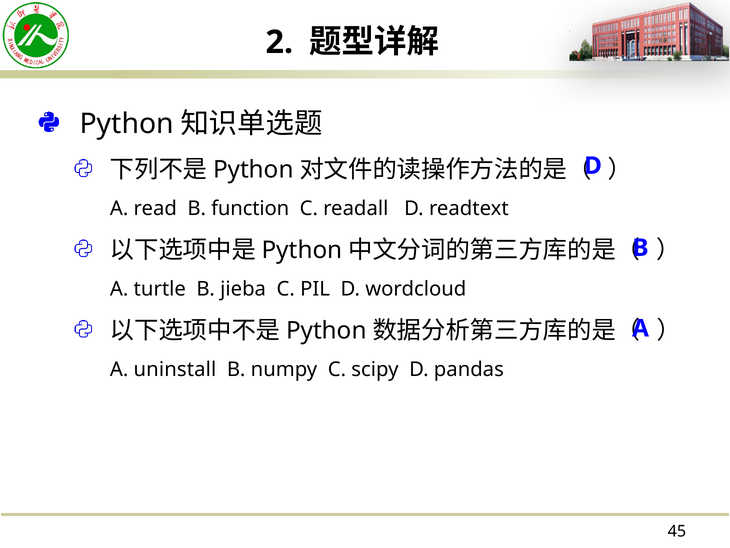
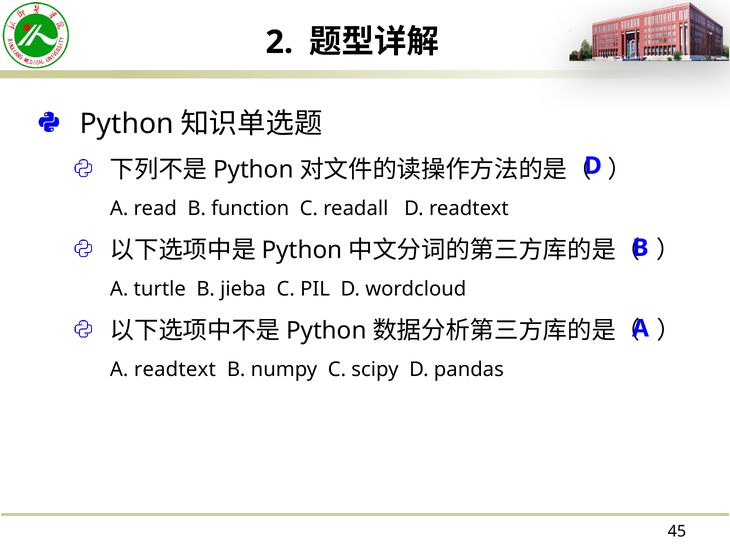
A uninstall: uninstall -> readtext (175, 369)
